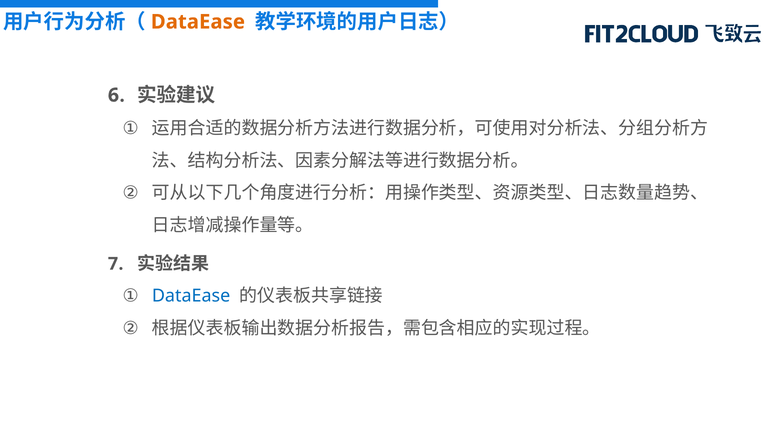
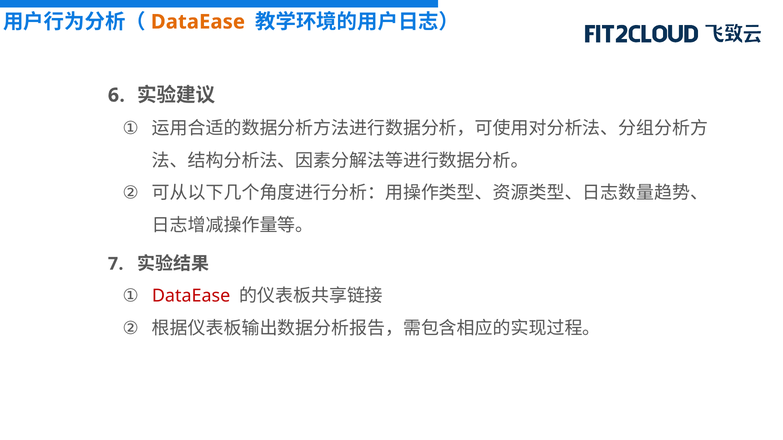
DataEase colour: blue -> red (191, 296)
